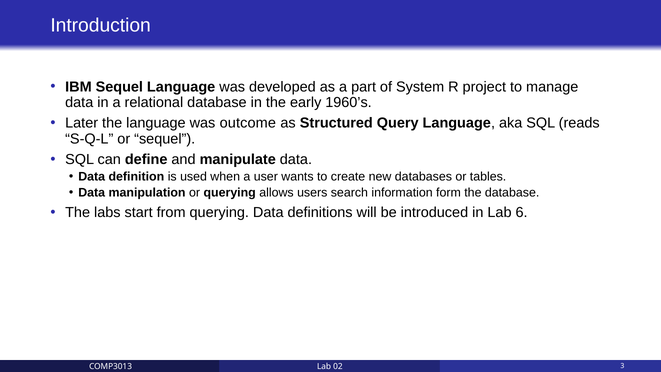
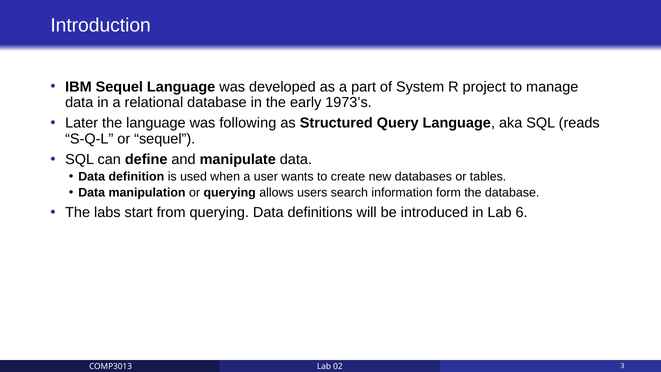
1960’s: 1960’s -> 1973’s (349, 102)
outcome: outcome -> following (248, 123)
